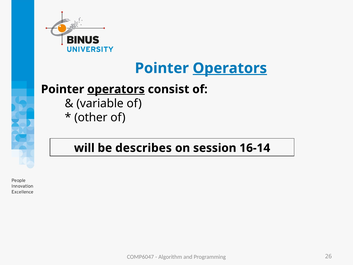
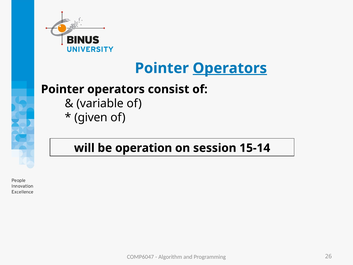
operators underline: present -> none (116, 89)
other: other -> given (91, 117)
describes: describes -> operation (144, 148)
16-14: 16-14 -> 15-14 (255, 148)
